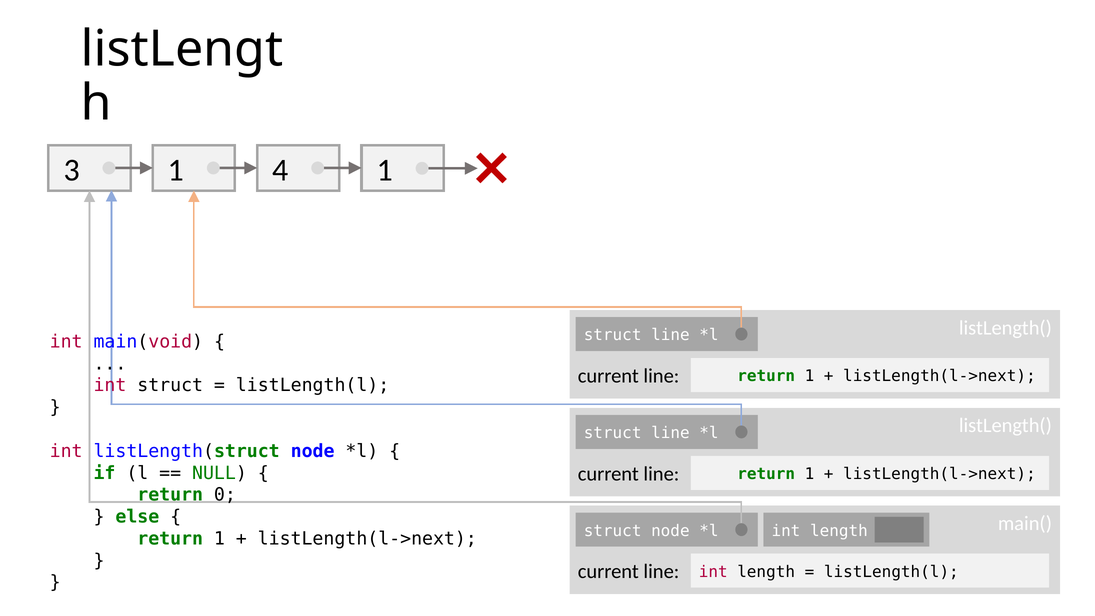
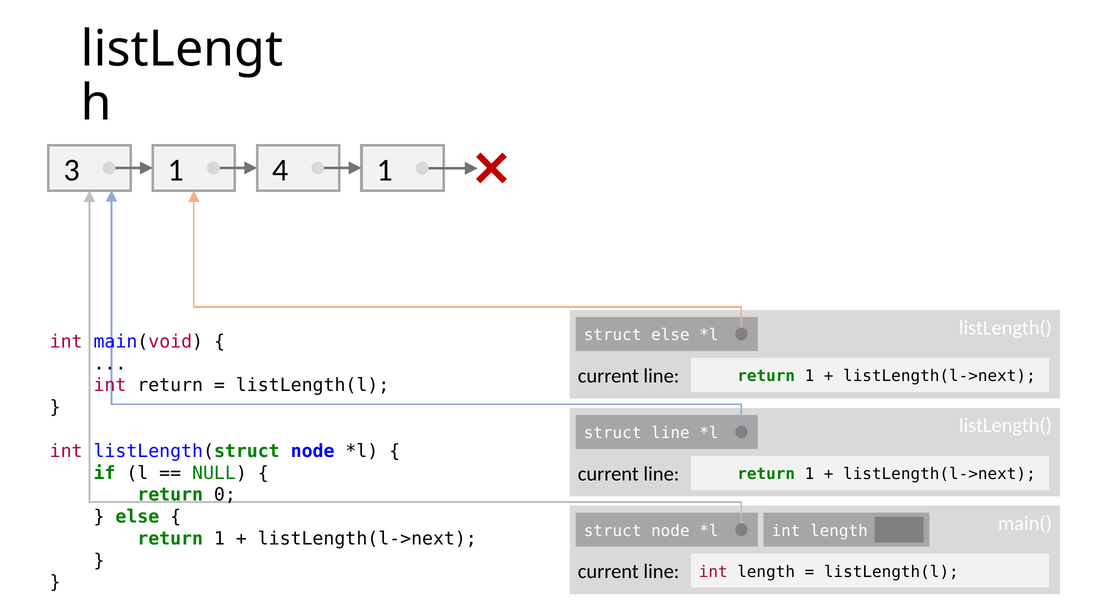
line: line -> else (670, 335)
int struct: struct -> return (170, 385)
